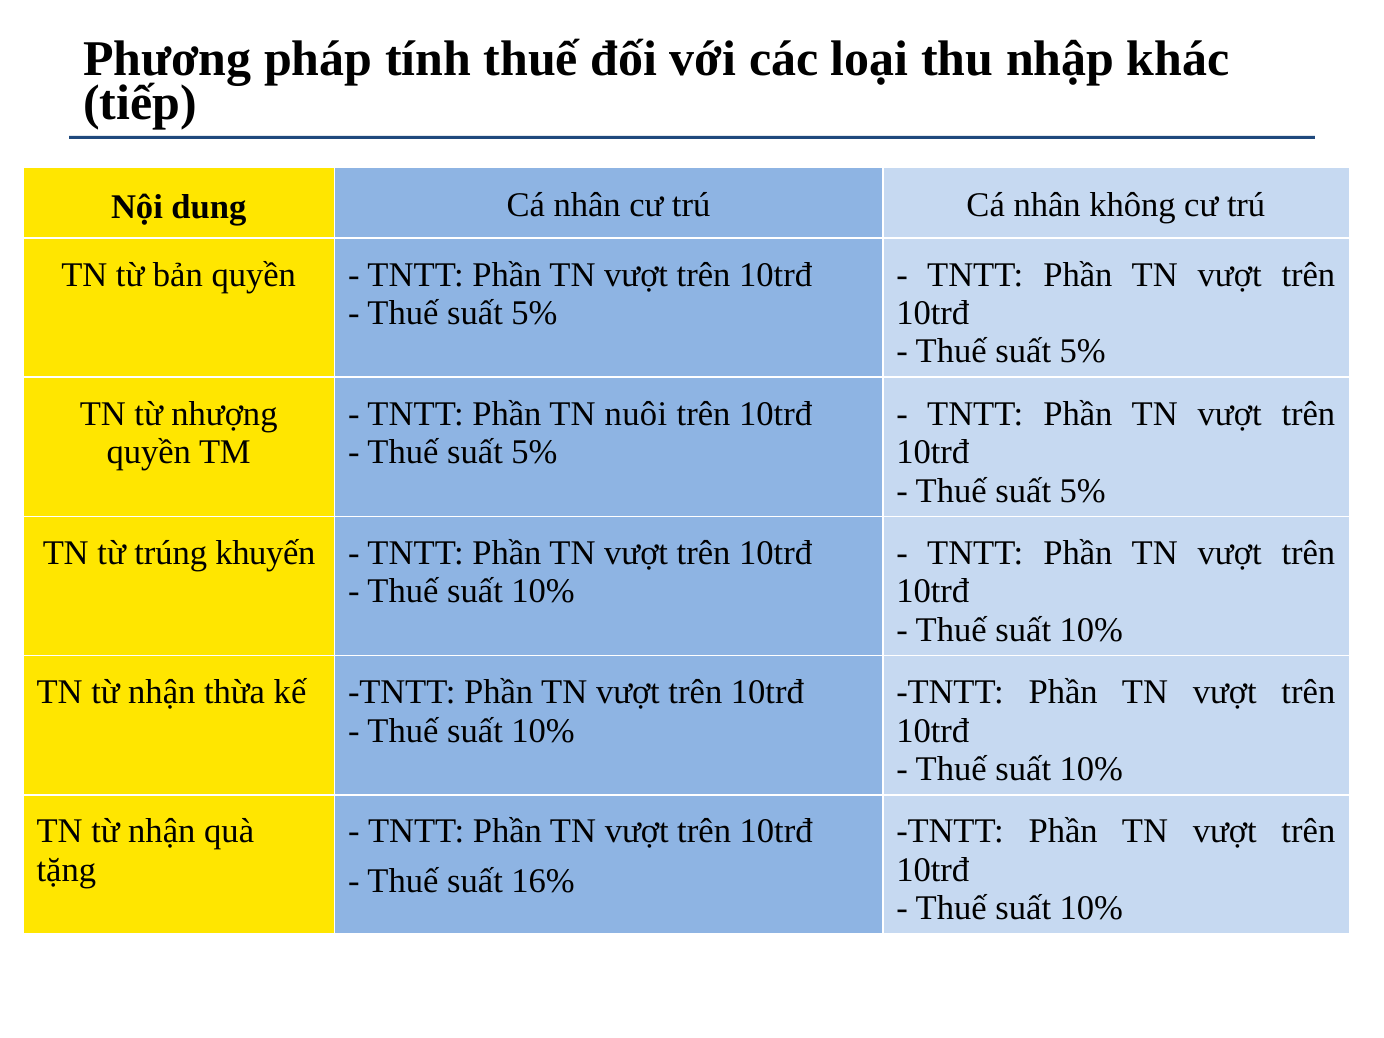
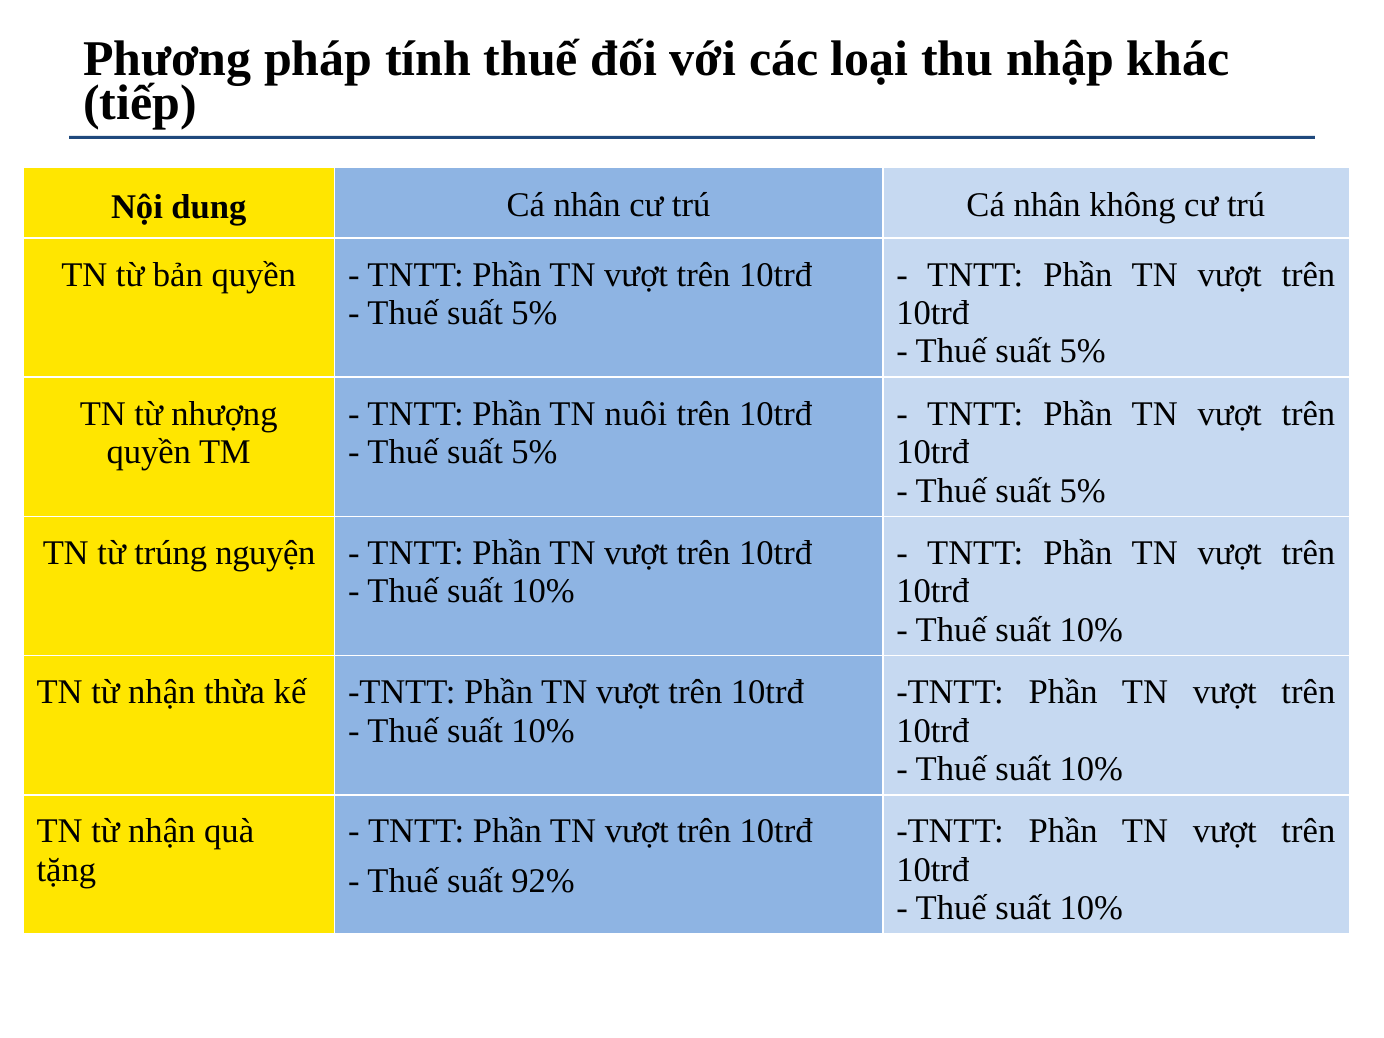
khuyến: khuyến -> nguyện (265, 553)
16%: 16% -> 92% (543, 881)
